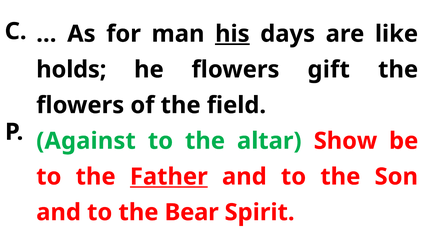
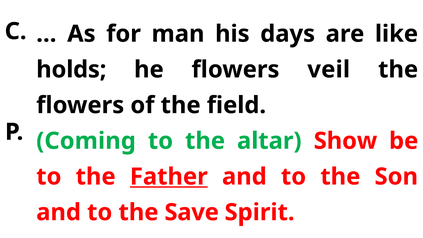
his underline: present -> none (232, 34)
gift: gift -> veil (329, 70)
Against: Against -> Coming (86, 141)
Bear: Bear -> Save (192, 212)
